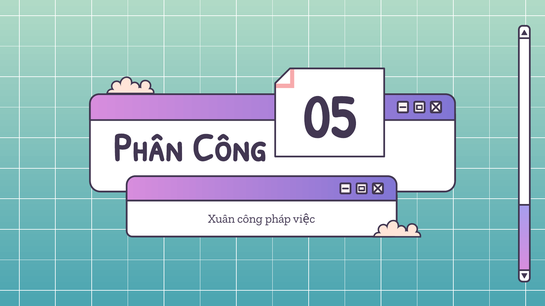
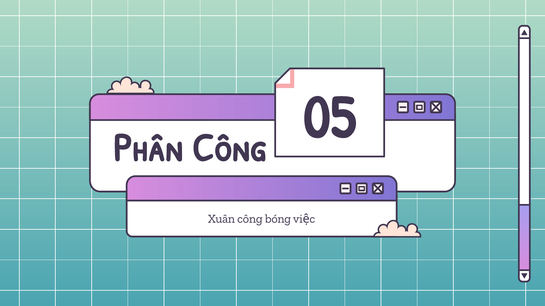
pháp: pháp -> bóng (278, 219)
